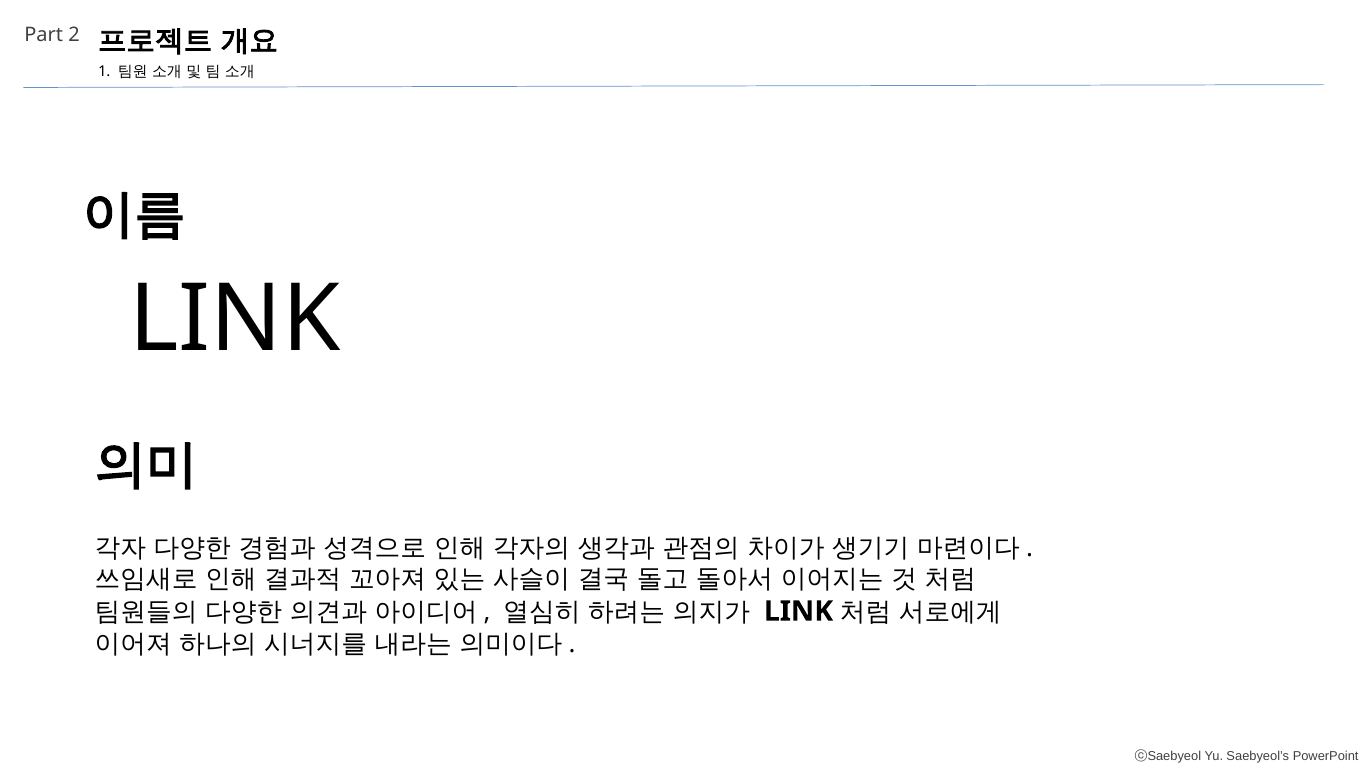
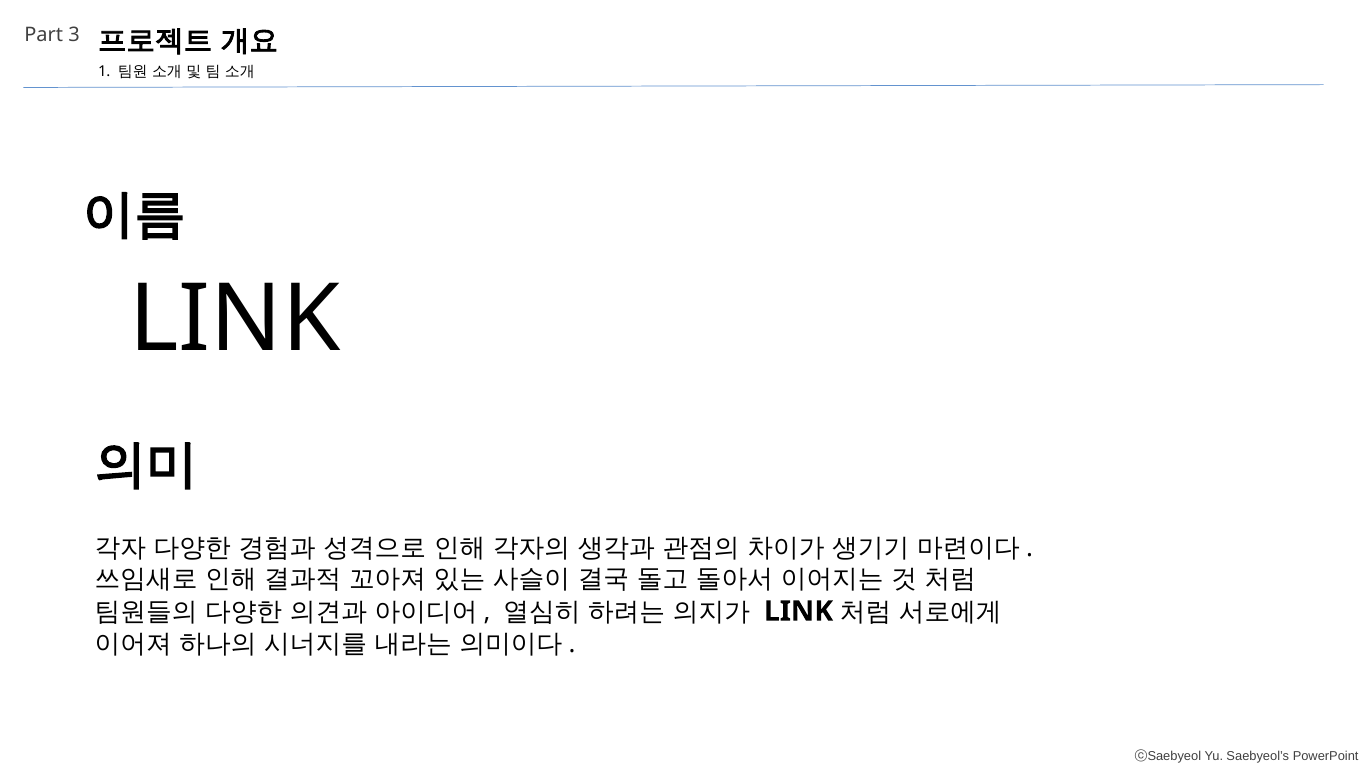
2: 2 -> 3 (74, 35)
